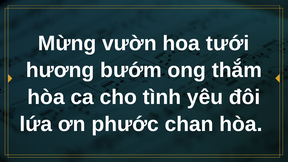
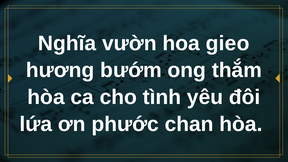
Mừng: Mừng -> Nghĩa (67, 43)
tưới: tưới -> gieo (228, 43)
